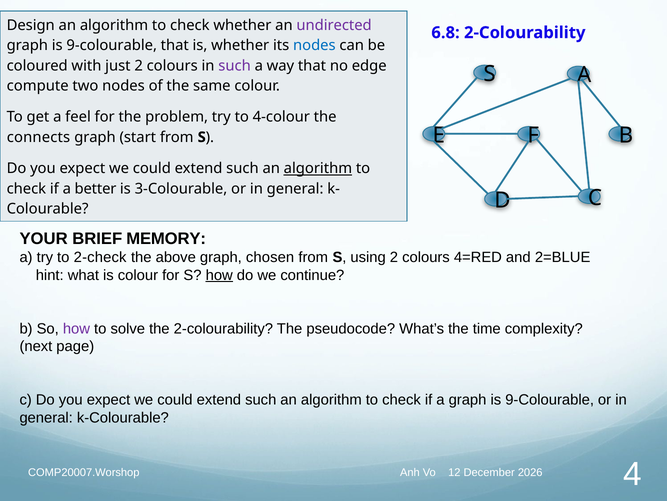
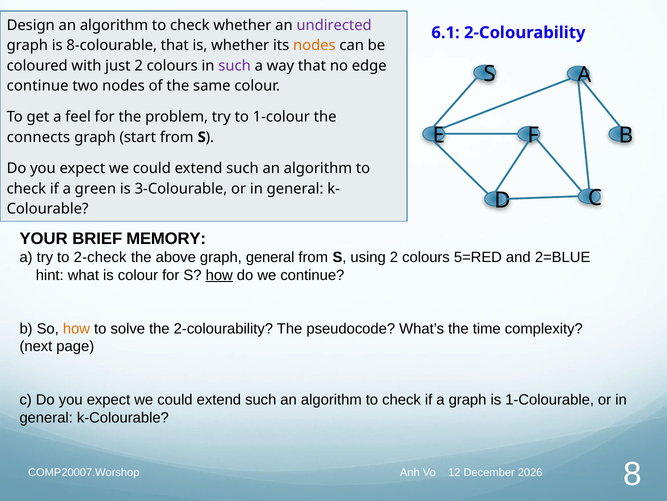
6.8: 6.8 -> 6.1 (446, 33)
9-colourable: 9-colourable -> 8-colourable (112, 45)
nodes colour: blue -> orange (314, 45)
compute: compute -> continue (38, 86)
4-colour: 4-colour -> 1-colour (281, 117)
algorithm underline: present -> none (318, 168)
better: better -> green (95, 188)
graph chosen: chosen -> general (270, 257)
4=RED: 4=RED -> 5=RED (478, 257)
how colour: purple -> orange (76, 328)
a graph is 9-Colourable: 9-Colourable -> 1-Colourable (550, 399)
4: 4 -> 8 (632, 473)
